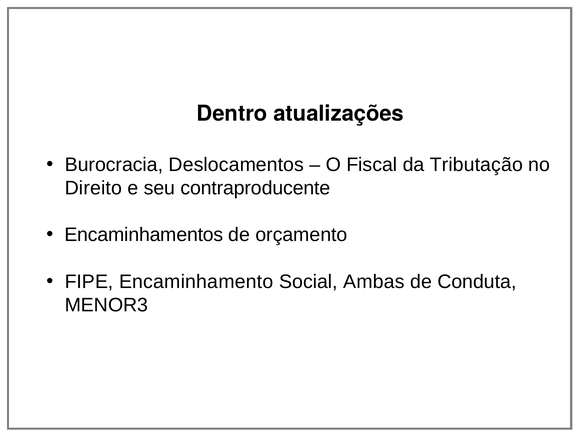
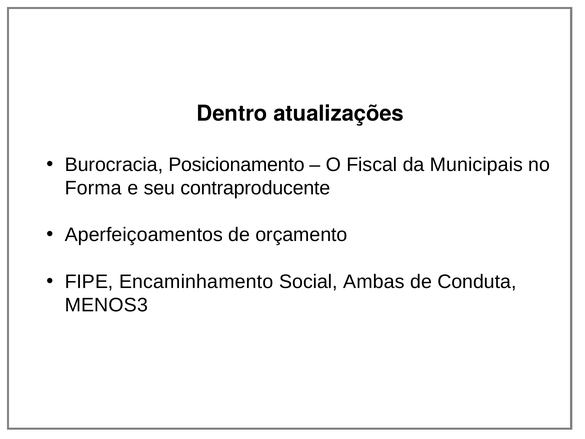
Deslocamentos: Deslocamentos -> Posicionamento (236, 165)
Tributação: Tributação -> Municipais (476, 165)
Direito: Direito -> Forma (93, 188)
Encaminhamentos: Encaminhamentos -> Aperfeiçoamentos (144, 235)
MENOR3: MENOR3 -> MENOS3 (106, 305)
